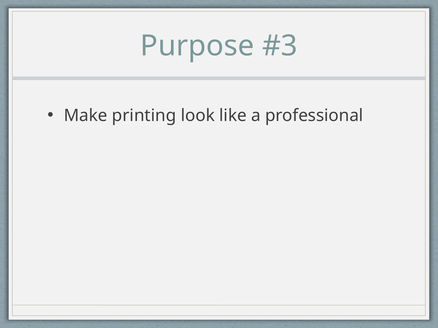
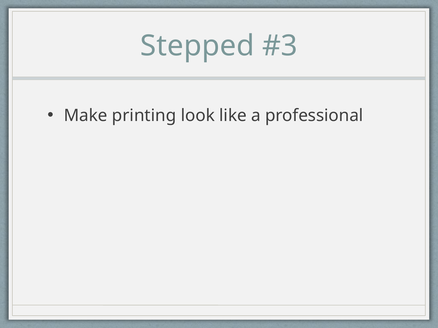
Purpose: Purpose -> Stepped (197, 46)
